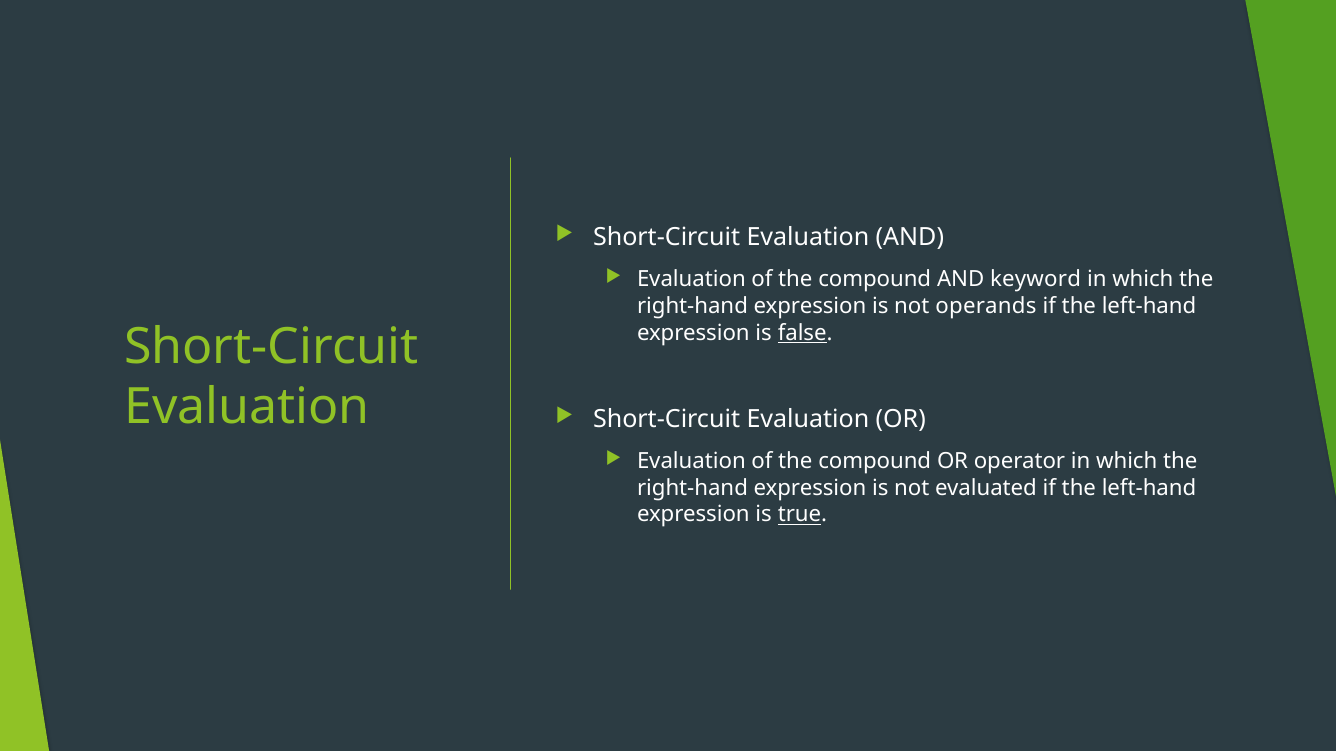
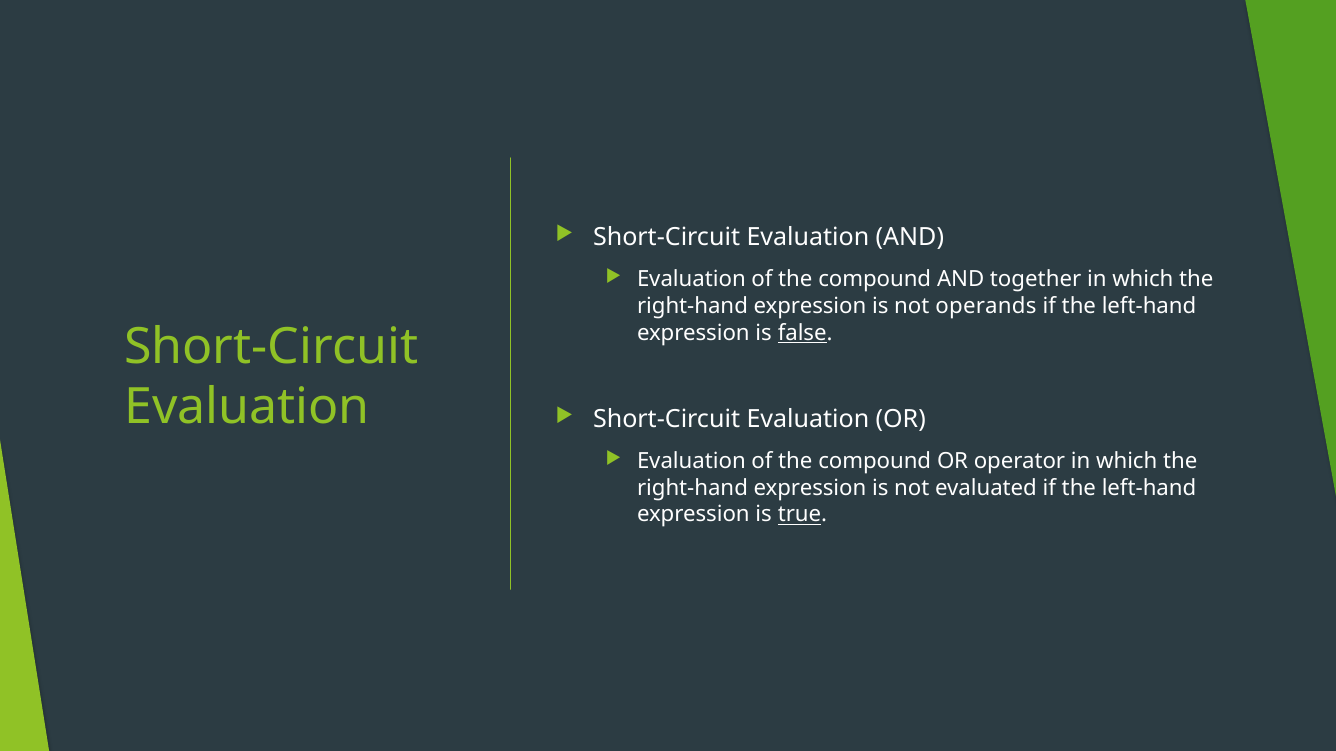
keyword: keyword -> together (1036, 280)
